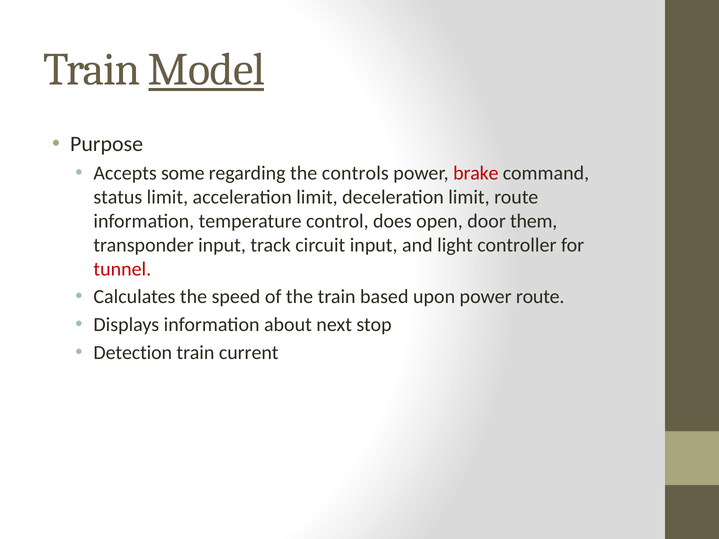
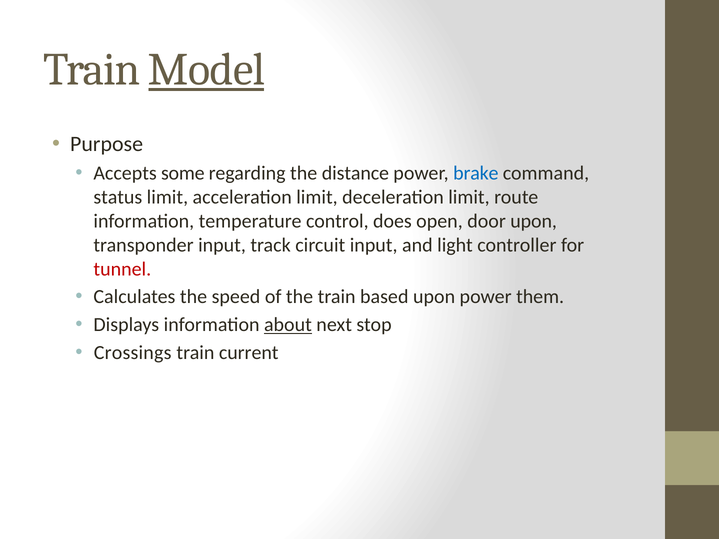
controls: controls -> distance (355, 173)
brake colour: red -> blue (476, 173)
door them: them -> upon (534, 221)
power route: route -> them (540, 297)
about underline: none -> present (288, 325)
Detection: Detection -> Crossings (133, 353)
